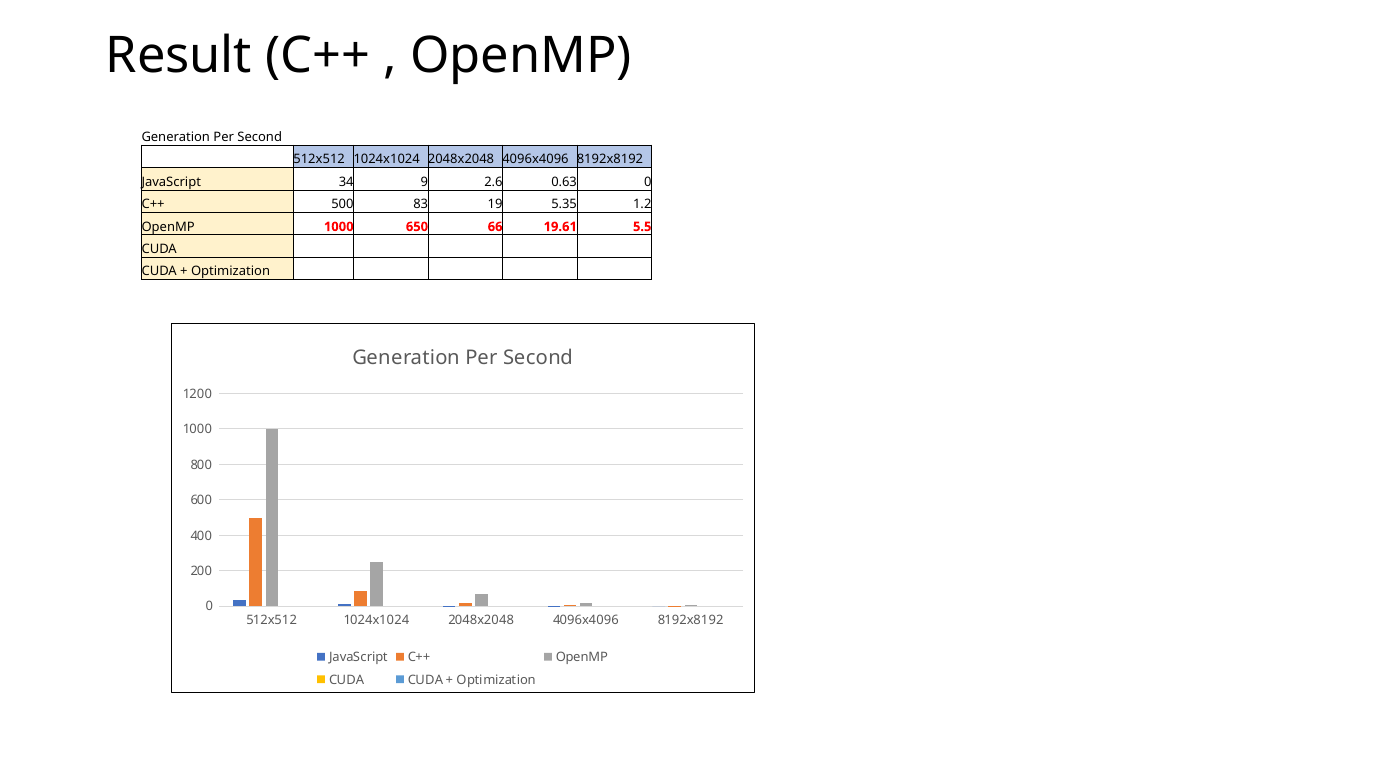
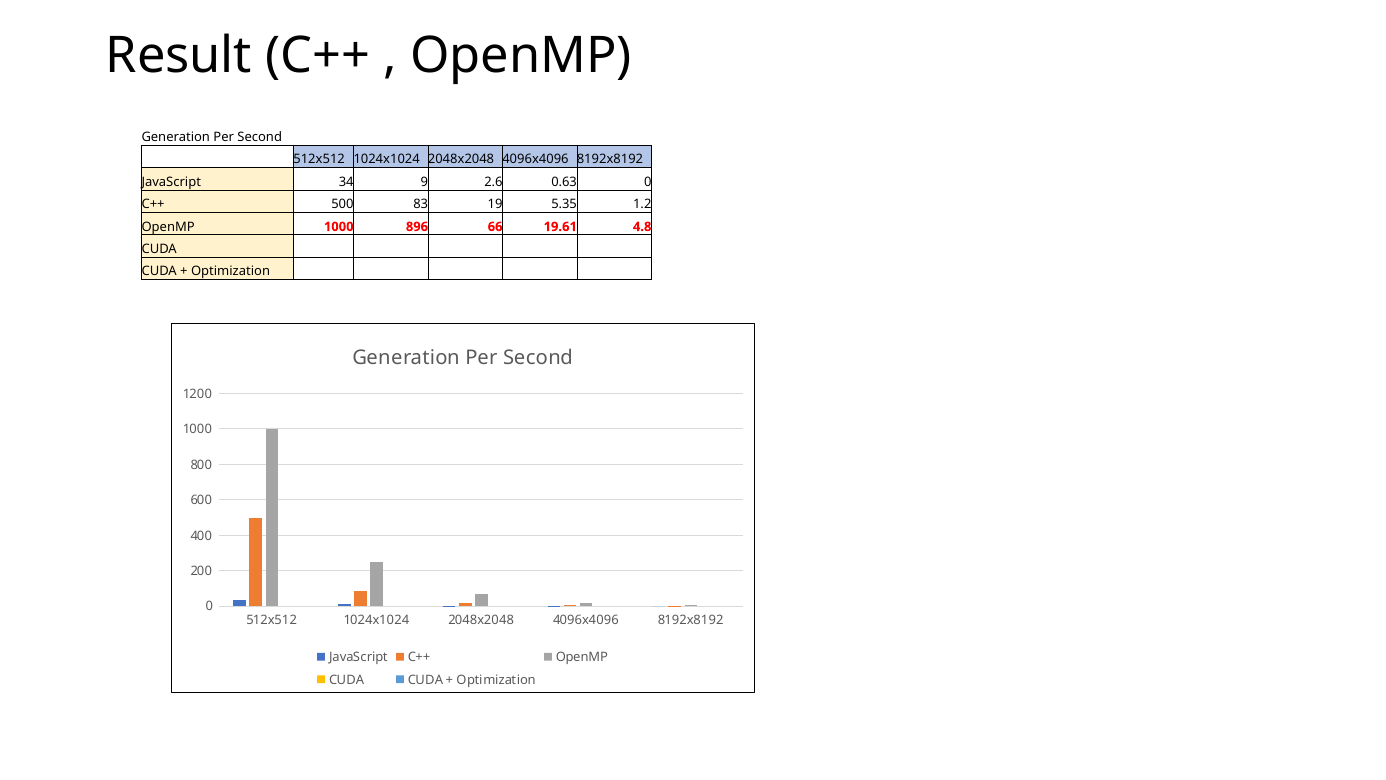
650: 650 -> 896 (417, 227)
5.5: 5.5 -> 4.8 (642, 227)
